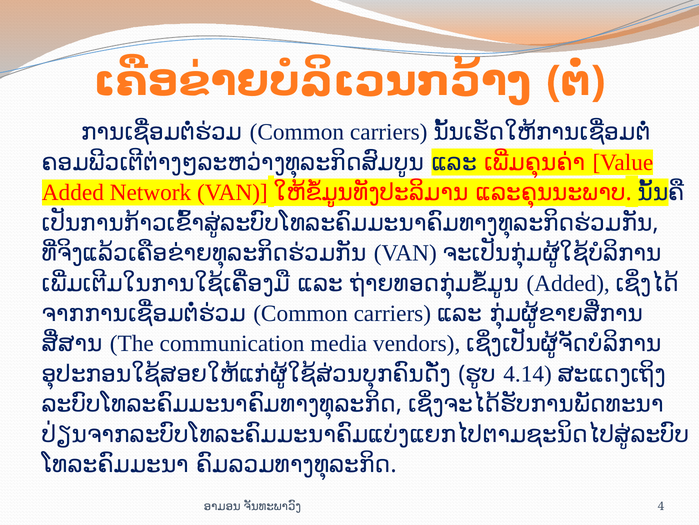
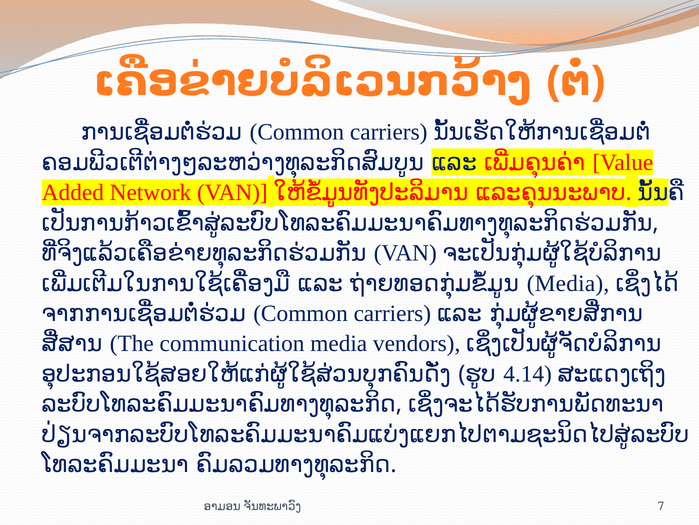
Added: Added -> Media (568, 283)
4: 4 -> 7 (661, 506)
